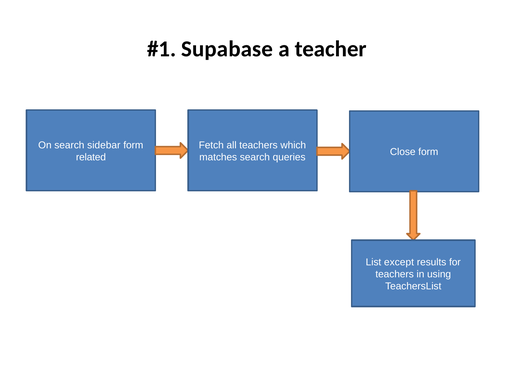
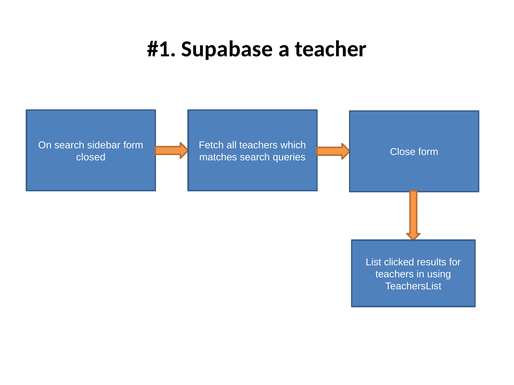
related: related -> closed (91, 157)
except: except -> clicked (399, 262)
